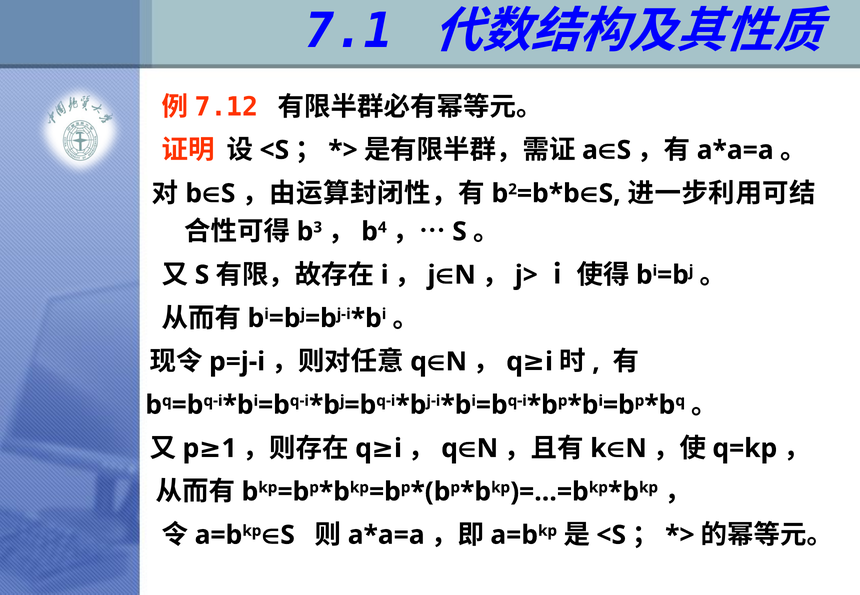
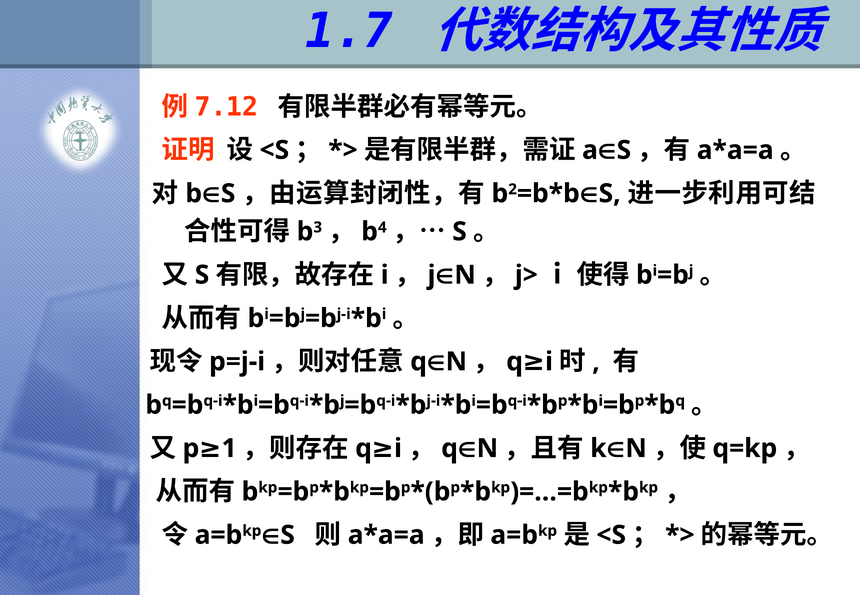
7.1: 7.1 -> 1.7 (349, 31)
